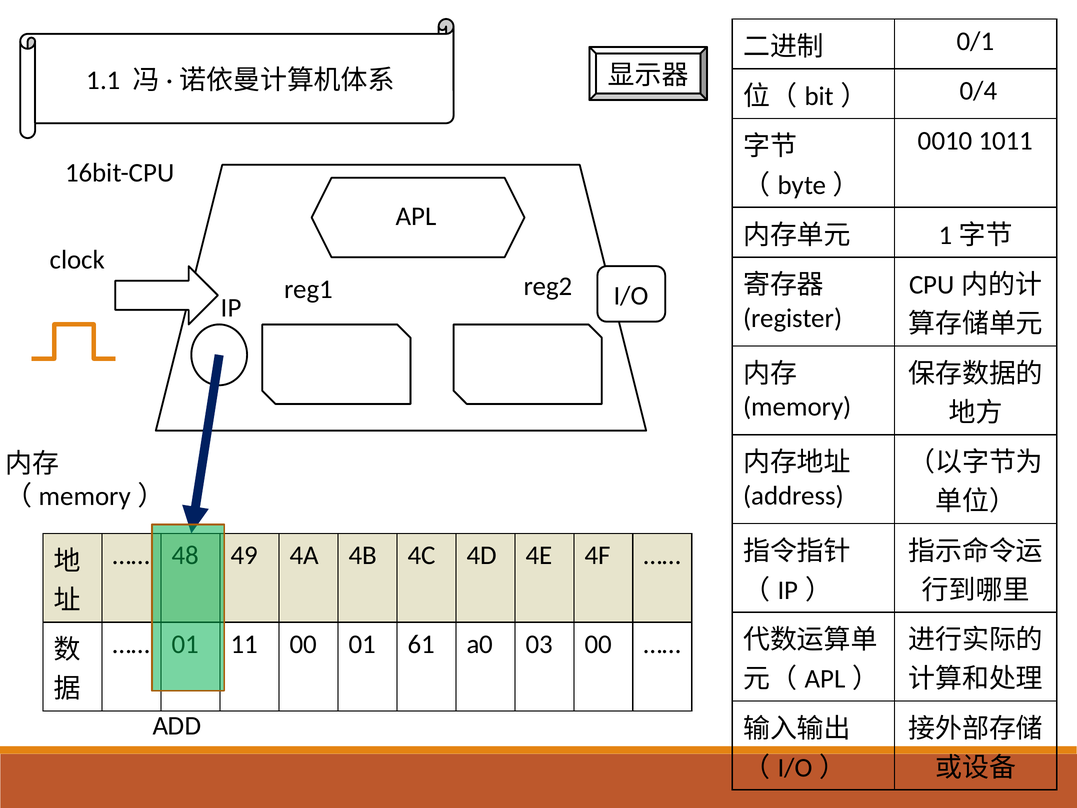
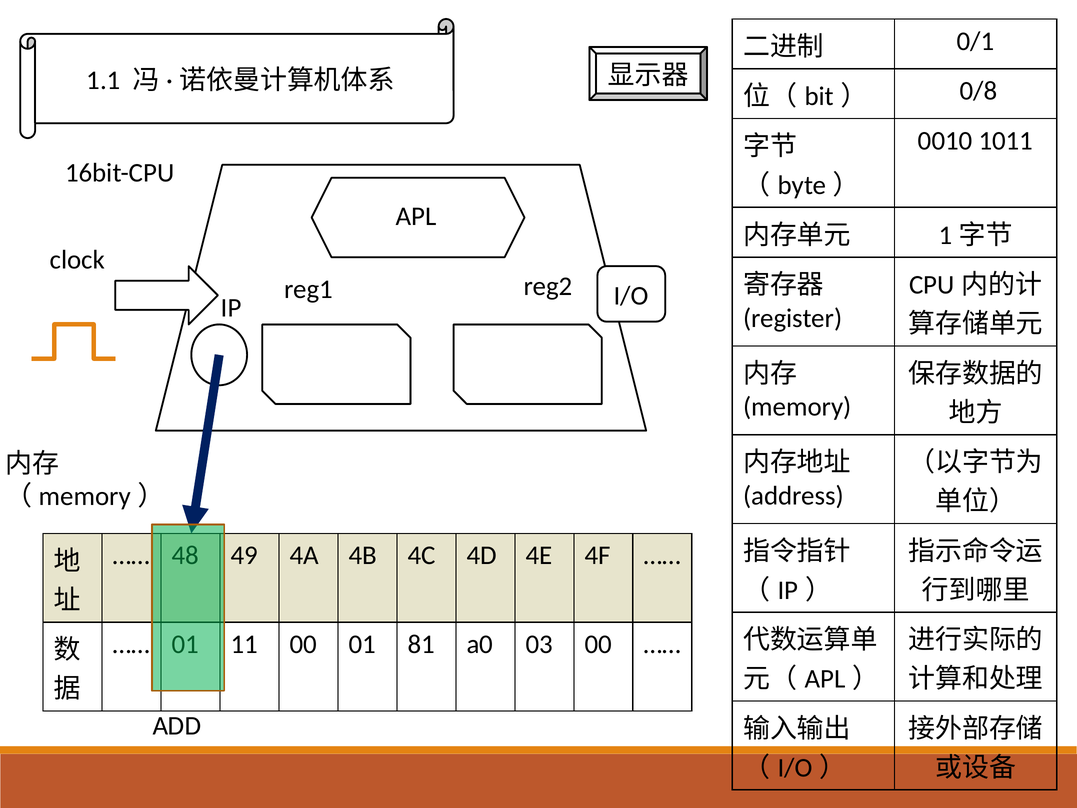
0/4: 0/4 -> 0/8 (979, 91)
61: 61 -> 81 (421, 644)
